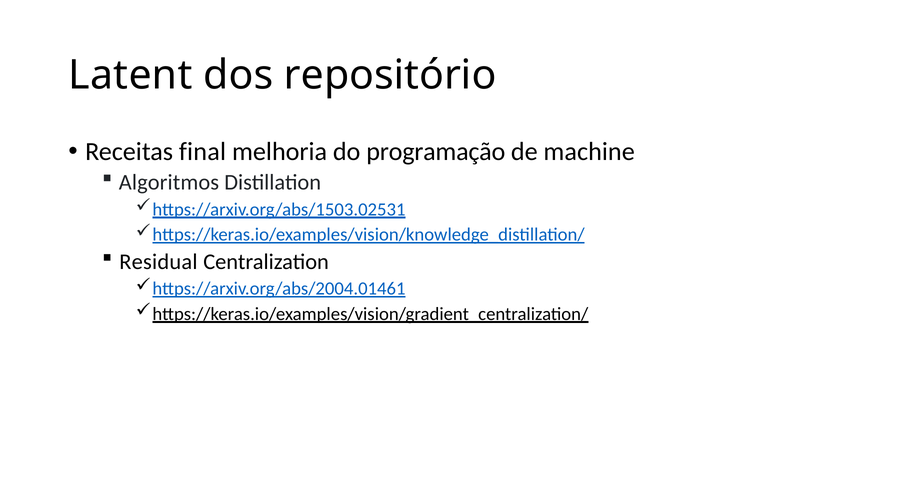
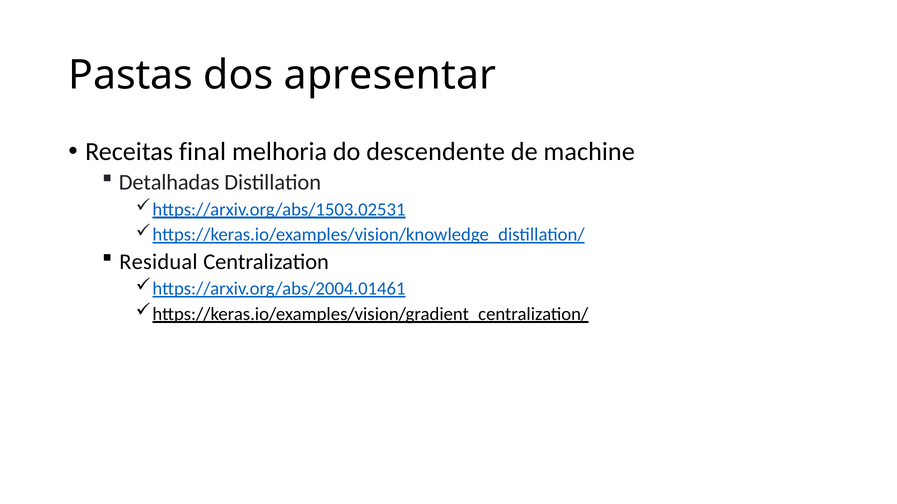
Latent: Latent -> Pastas (131, 75)
repositório: repositório -> apresentar (390, 75)
programação: programação -> descendente (436, 152)
Algoritmos: Algoritmos -> Detalhadas (169, 183)
